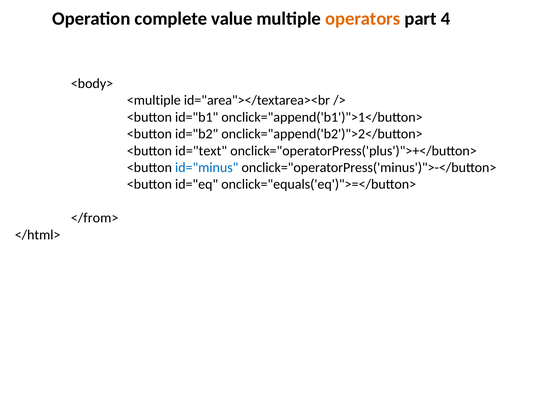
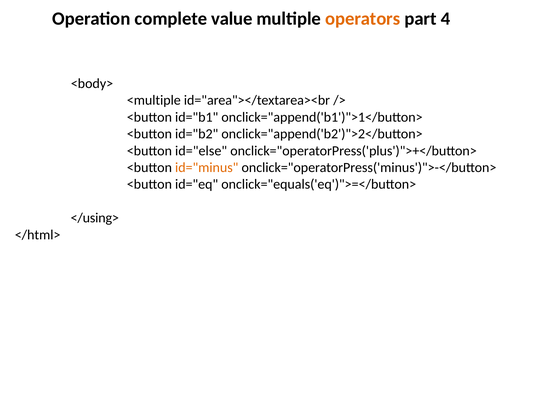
id="text: id="text -> id="else (201, 151)
id="minus colour: blue -> orange (207, 168)
</from>: </from> -> </using> (95, 218)
